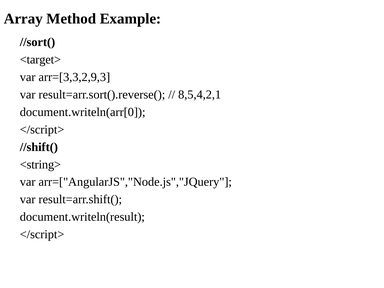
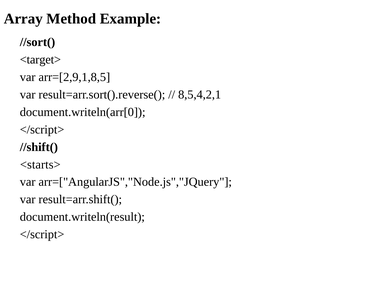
arr=[3,3,2,9,3: arr=[3,3,2,9,3 -> arr=[2,9,1,8,5 (74, 77)
<string>: <string> -> <starts> (40, 164)
